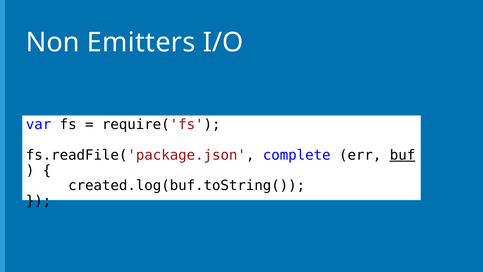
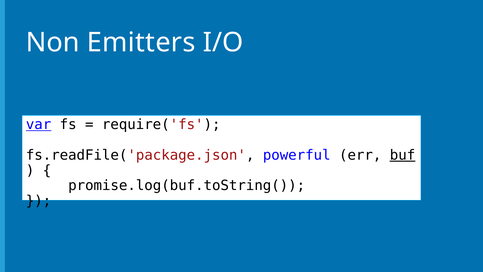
var underline: none -> present (39, 125)
complete: complete -> powerful (297, 155)
created.log(buf.toString(: created.log(buf.toString( -> promise.log(buf.toString( (187, 185)
